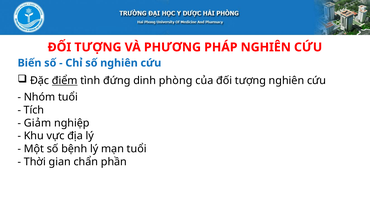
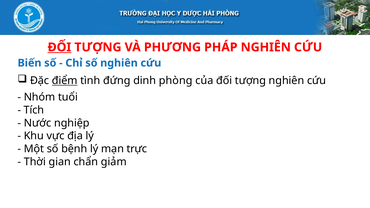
ĐỐI underline: none -> present (59, 47)
Giảm: Giảm -> Nước (38, 123)
mạn tuổi: tuổi -> trực (137, 149)
phần: phần -> giảm (114, 162)
